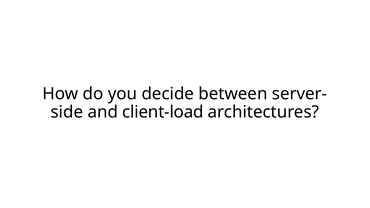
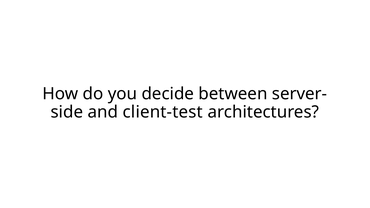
client-load: client-load -> client-test (163, 112)
